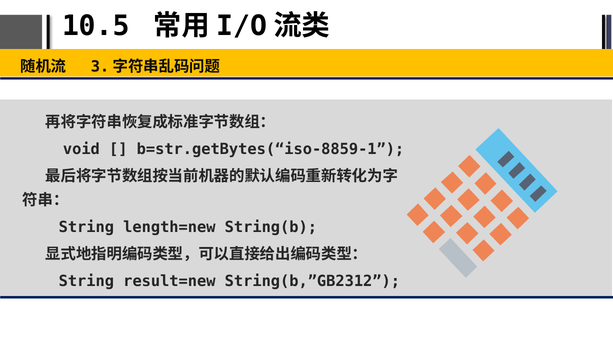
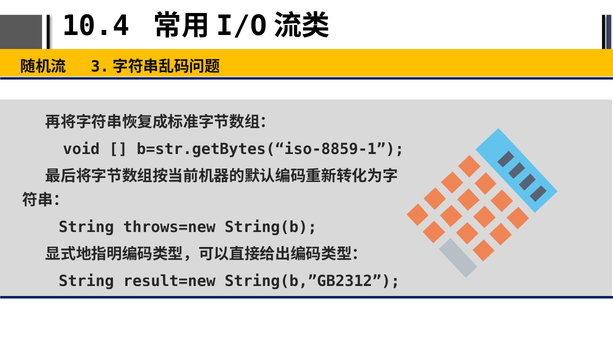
10.5: 10.5 -> 10.4 (96, 26)
length=new: length=new -> throws=new (169, 227)
